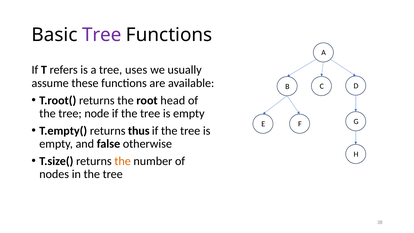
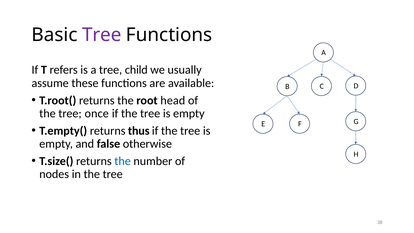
uses: uses -> child (136, 70)
node: node -> once (97, 113)
the colour: orange -> blue (123, 161)
